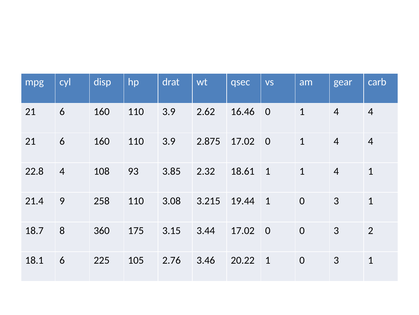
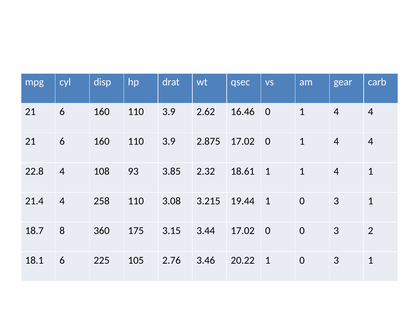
21.4 9: 9 -> 4 (62, 200)
